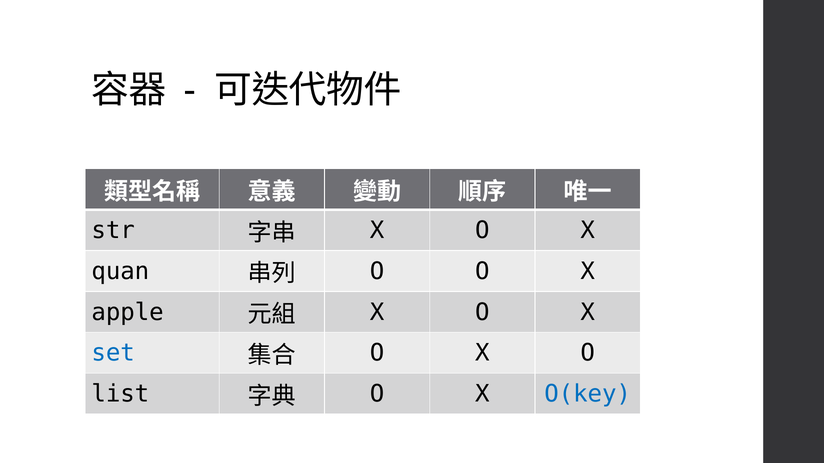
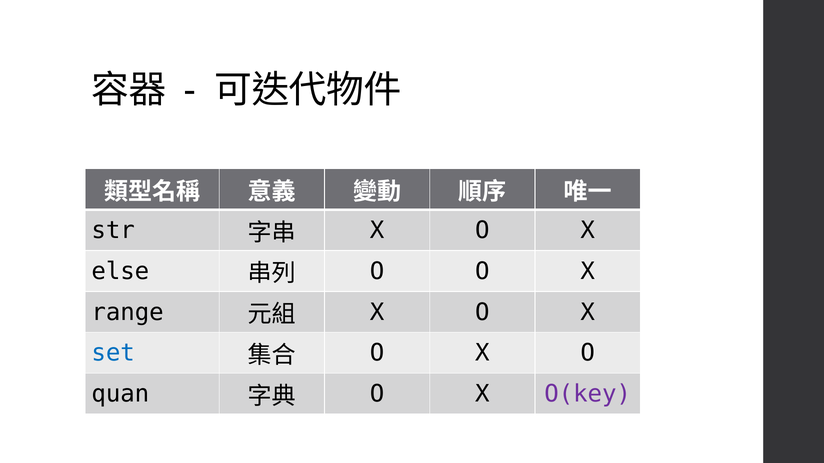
quan: quan -> else (120, 272)
apple: apple -> range (128, 313)
list: list -> quan (120, 394)
O(key colour: blue -> purple (588, 394)
